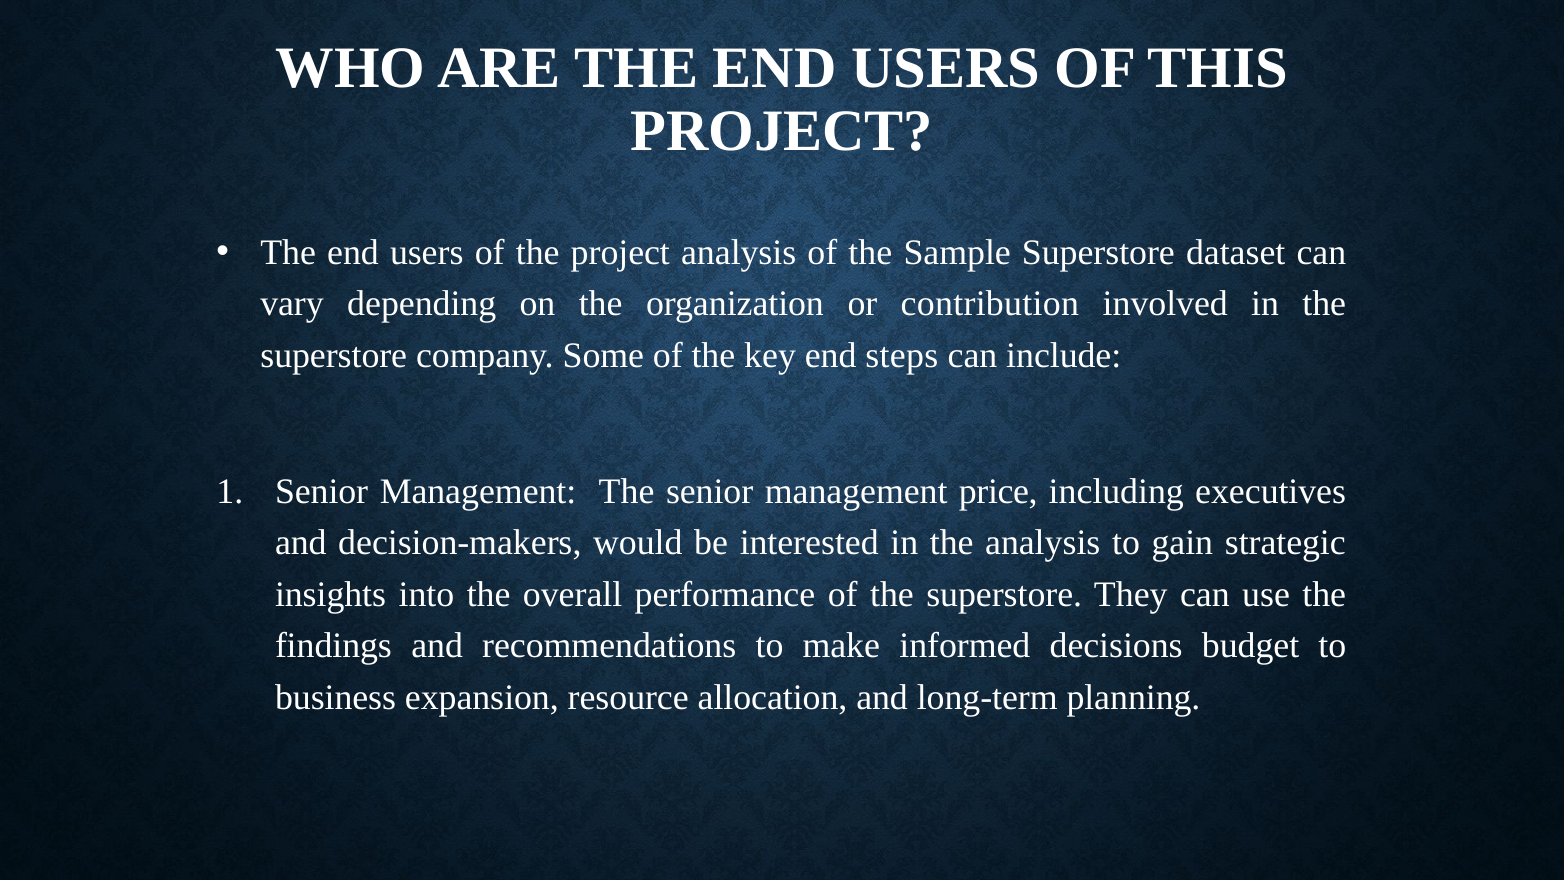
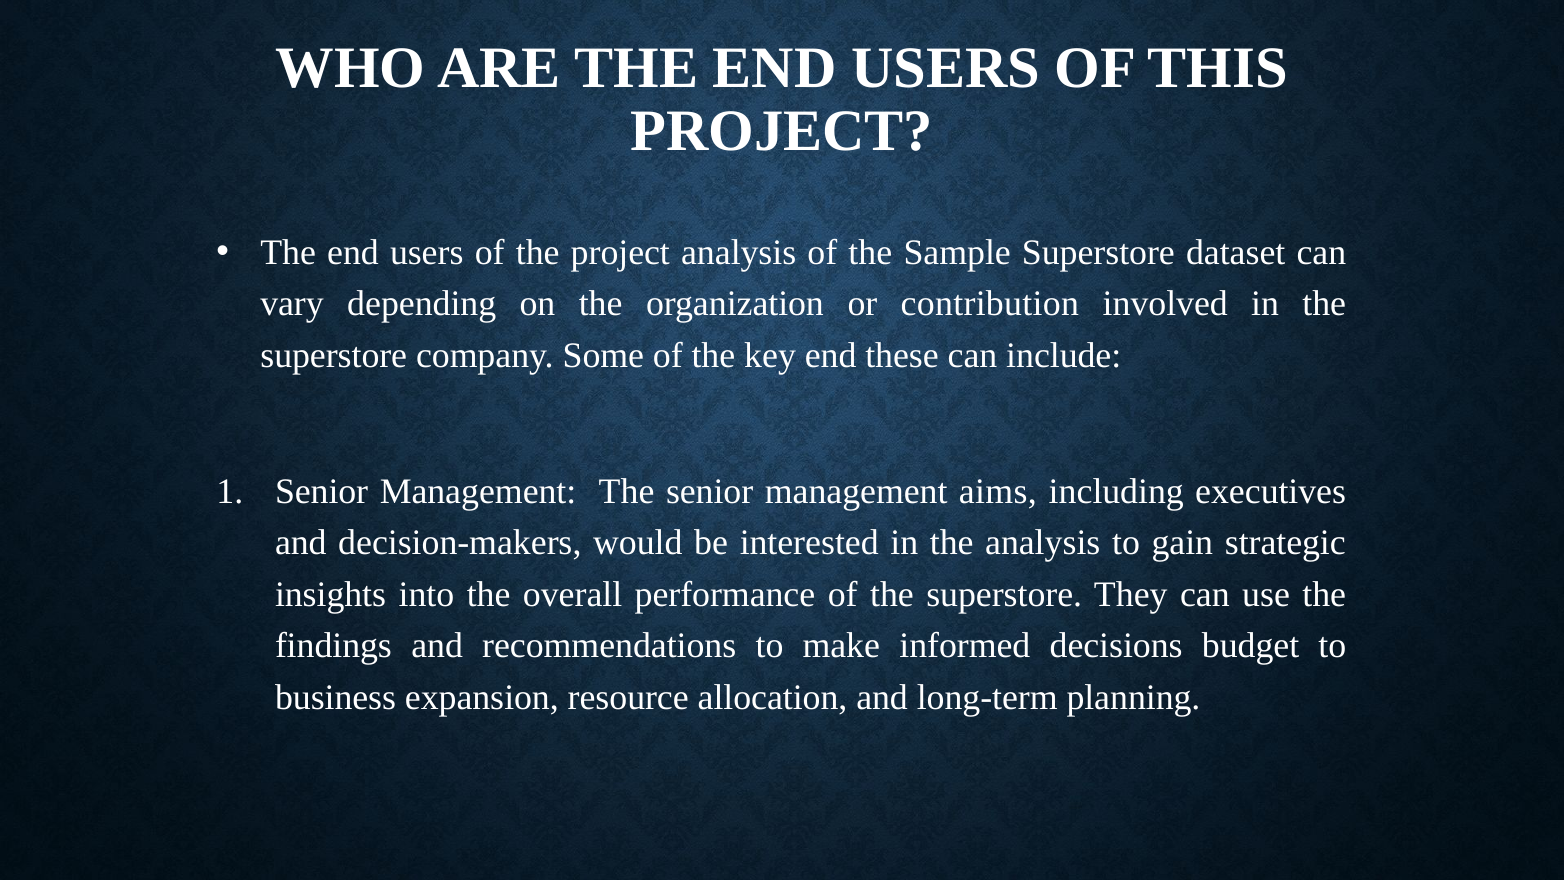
steps: steps -> these (902, 356)
price: price -> aims (998, 491)
